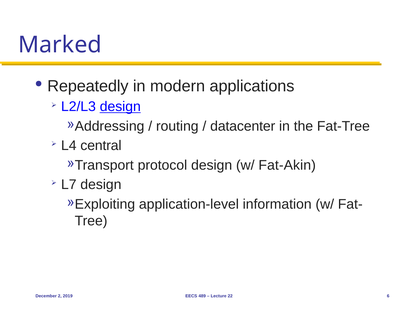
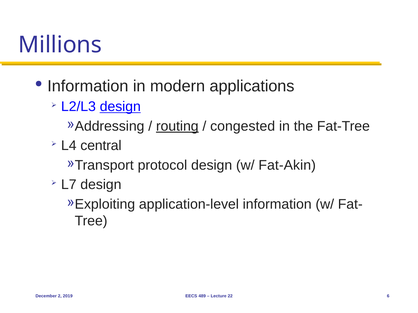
Marked: Marked -> Millions (60, 45)
Repeatedly: Repeatedly -> Information (88, 86)
routing underline: none -> present (177, 126)
datacenter: datacenter -> congested (243, 126)
